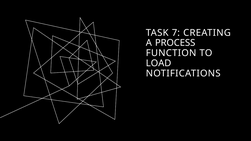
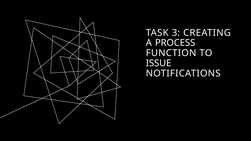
7: 7 -> 3 (176, 33)
LOAD: LOAD -> ISSUE (159, 63)
